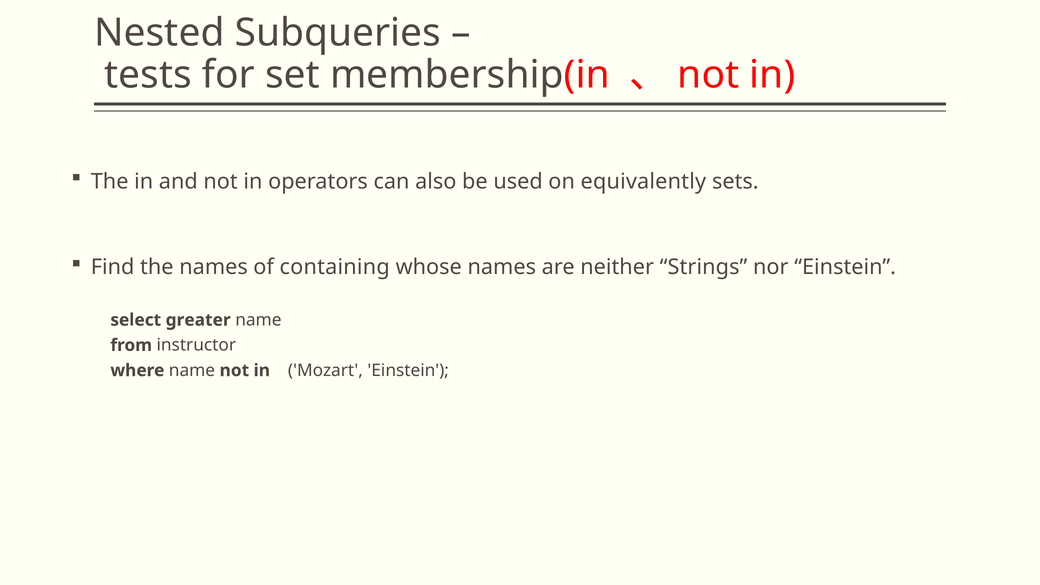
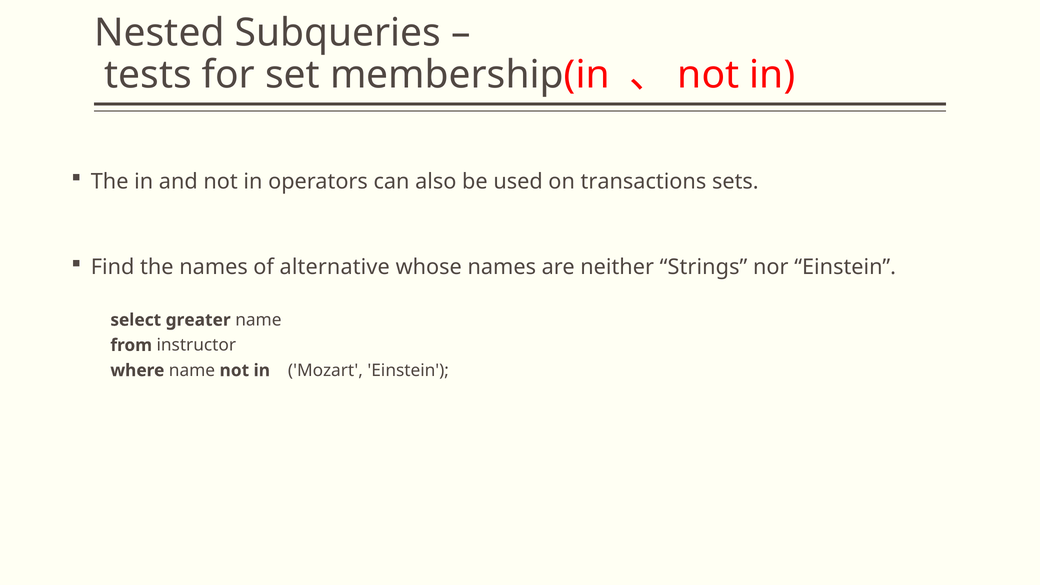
equivalently: equivalently -> transactions (643, 181)
containing: containing -> alternative (335, 267)
